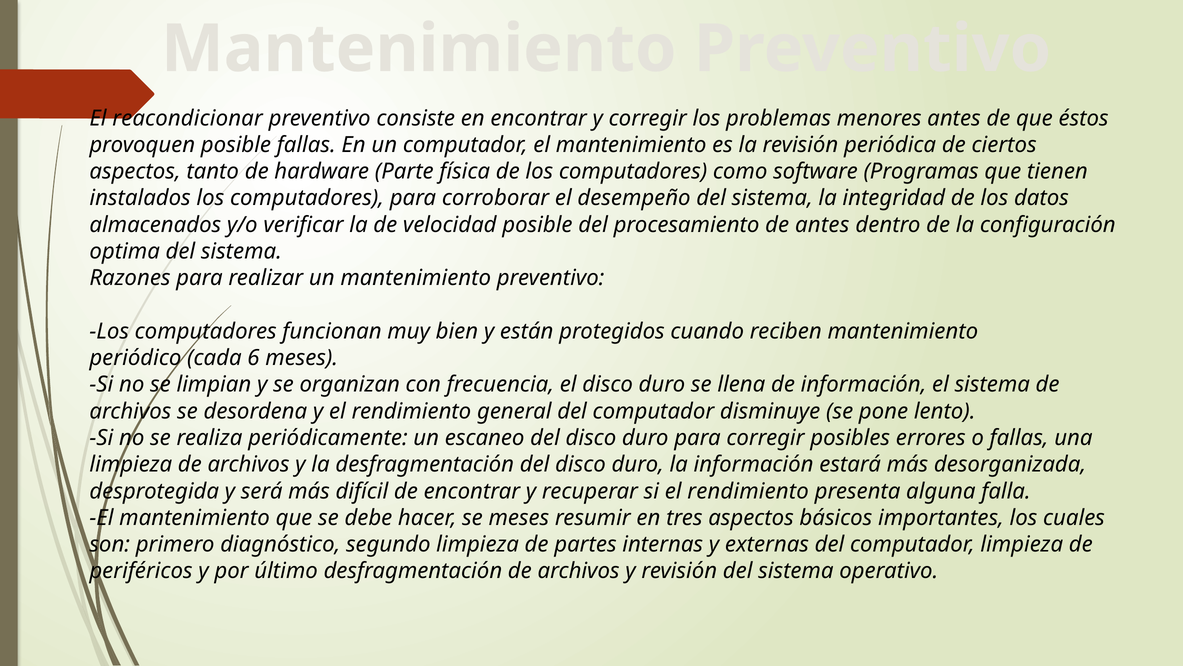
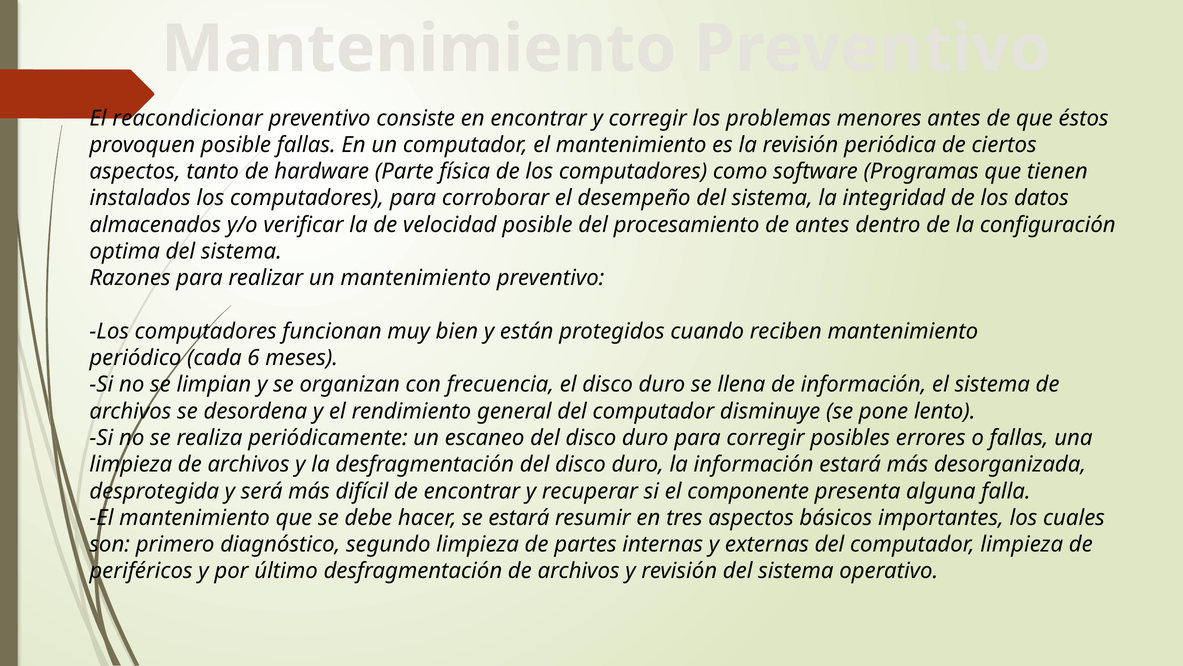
si el rendimiento: rendimiento -> componente (748, 491)
se meses: meses -> estará (519, 517)
